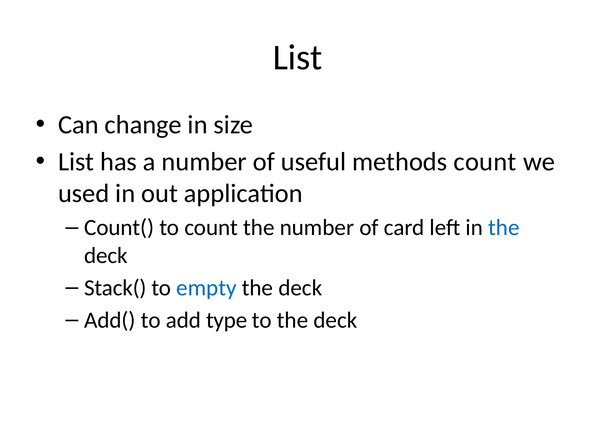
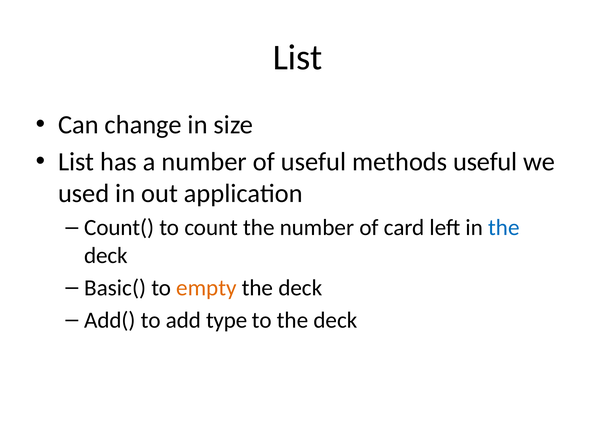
methods count: count -> useful (485, 162)
Stack(: Stack( -> Basic( (115, 288)
empty colour: blue -> orange (206, 288)
